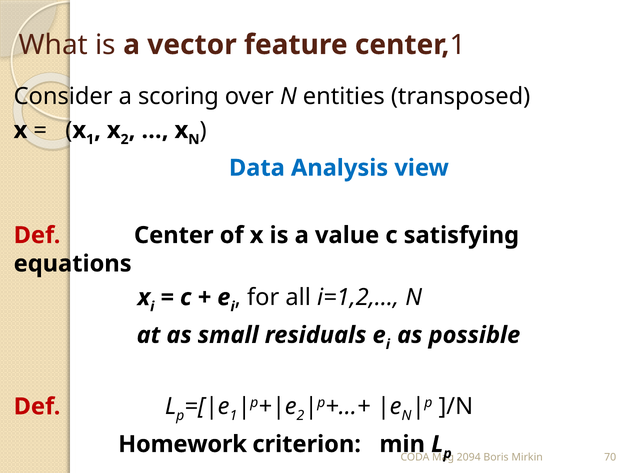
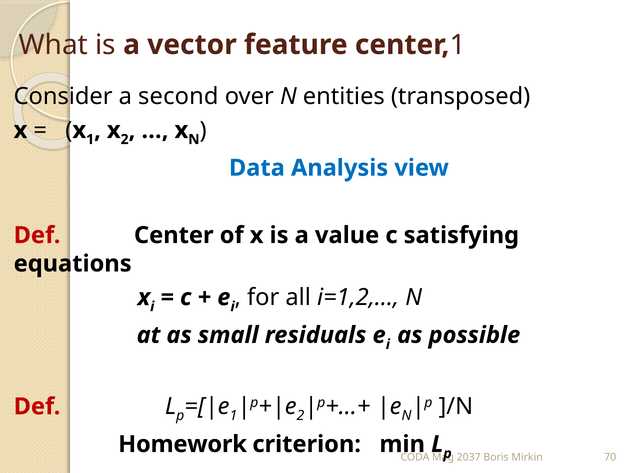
scoring: scoring -> second (178, 97)
2094: 2094 -> 2037 (469, 458)
